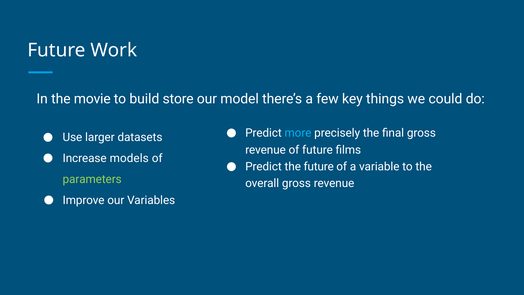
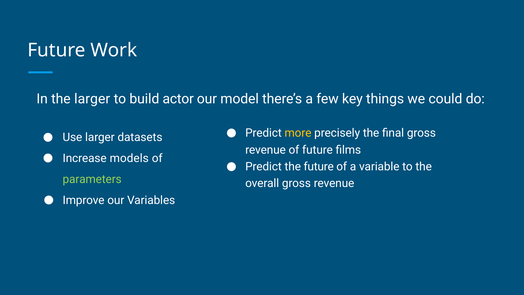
the movie: movie -> larger (92, 99)
store: store -> actor (178, 99)
more colour: light blue -> yellow (298, 133)
